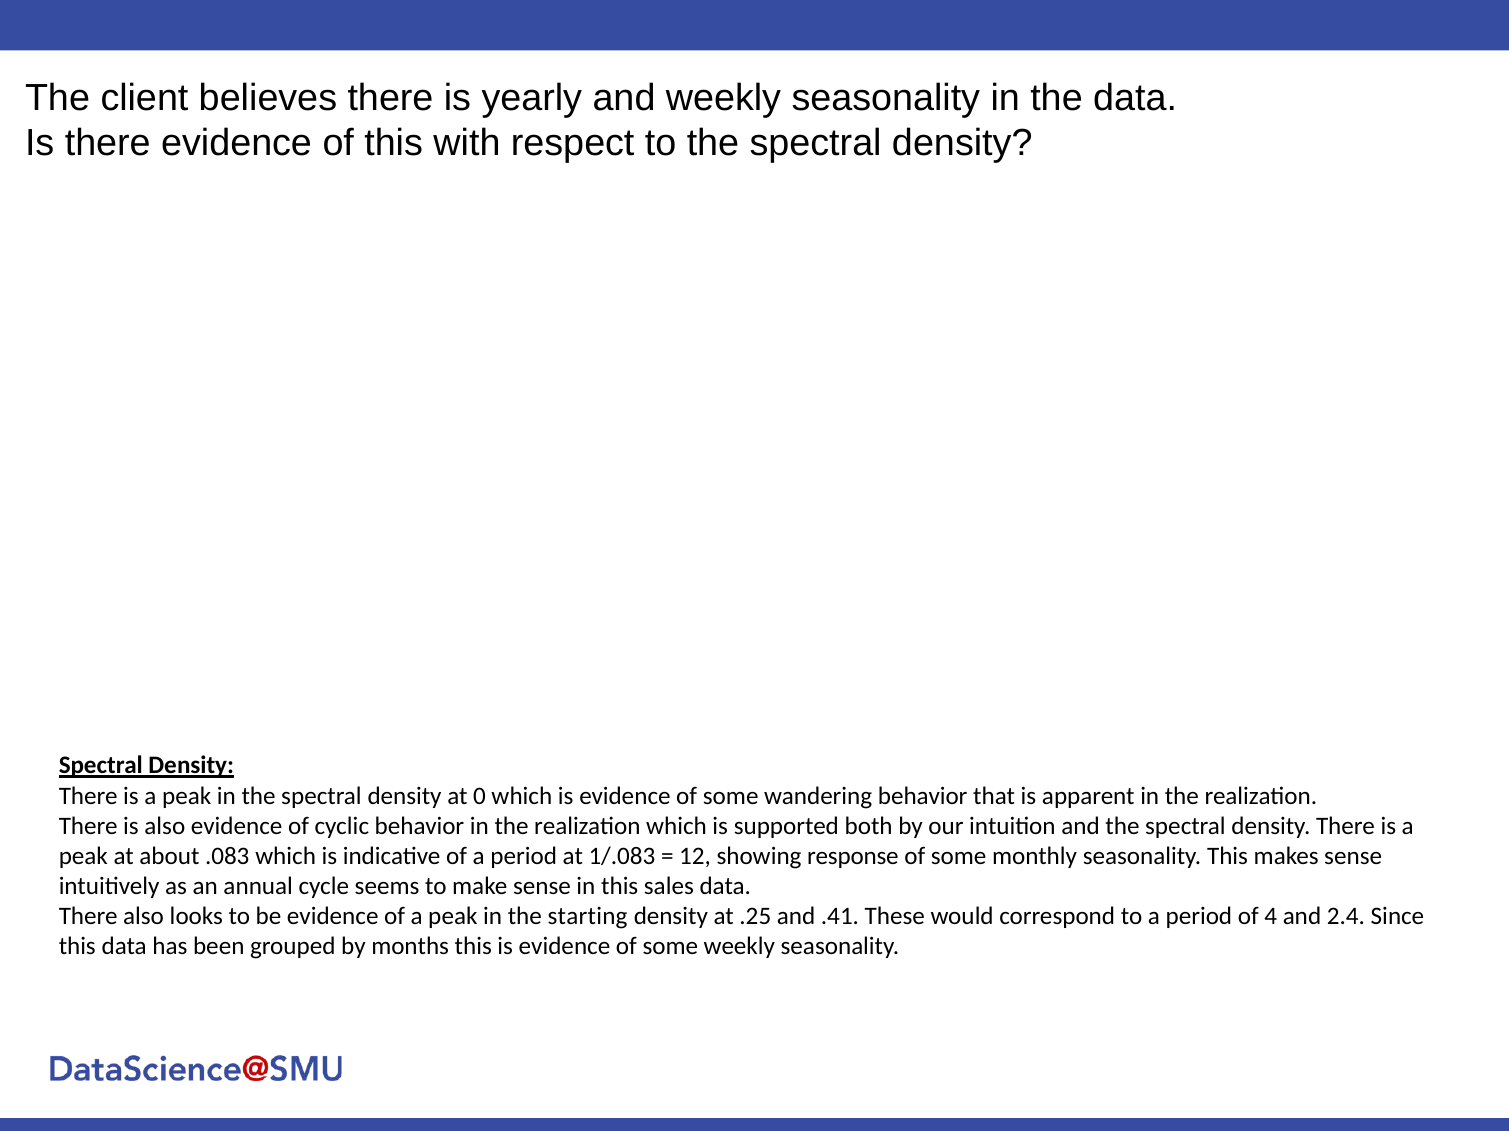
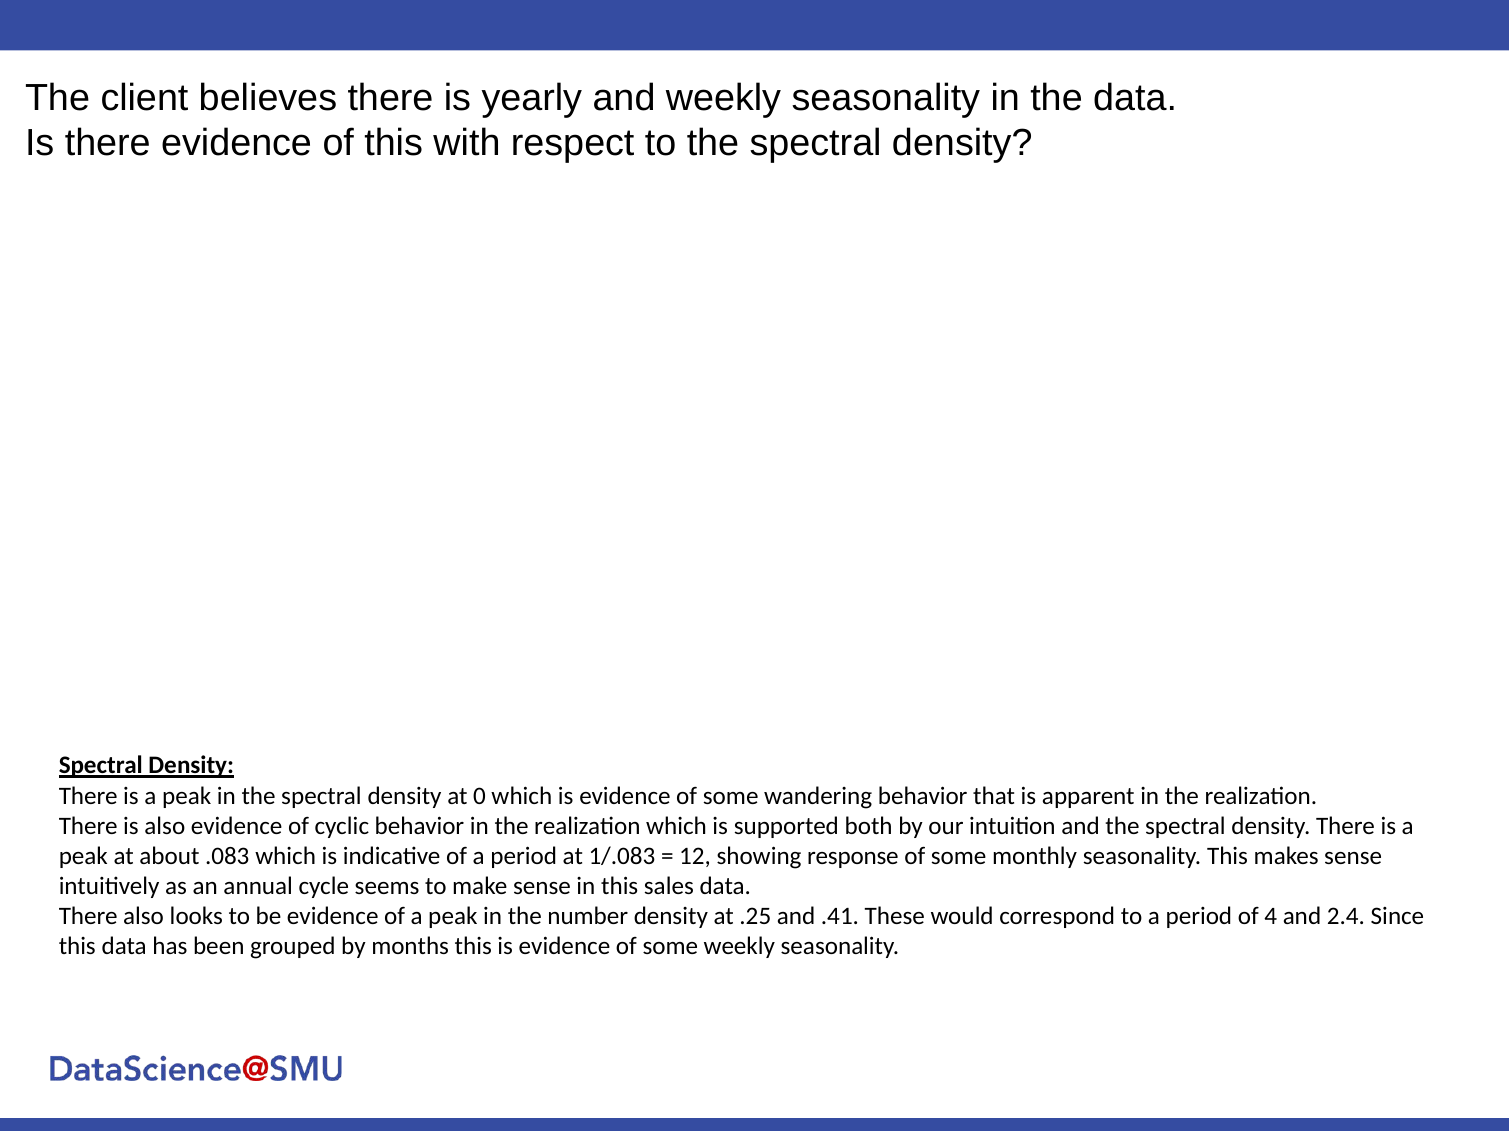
starting: starting -> number (588, 917)
